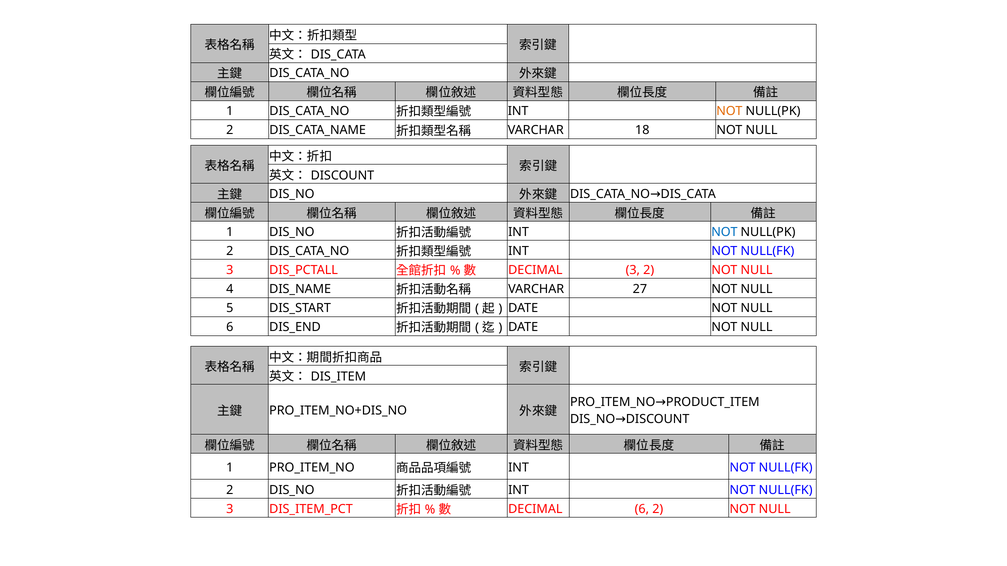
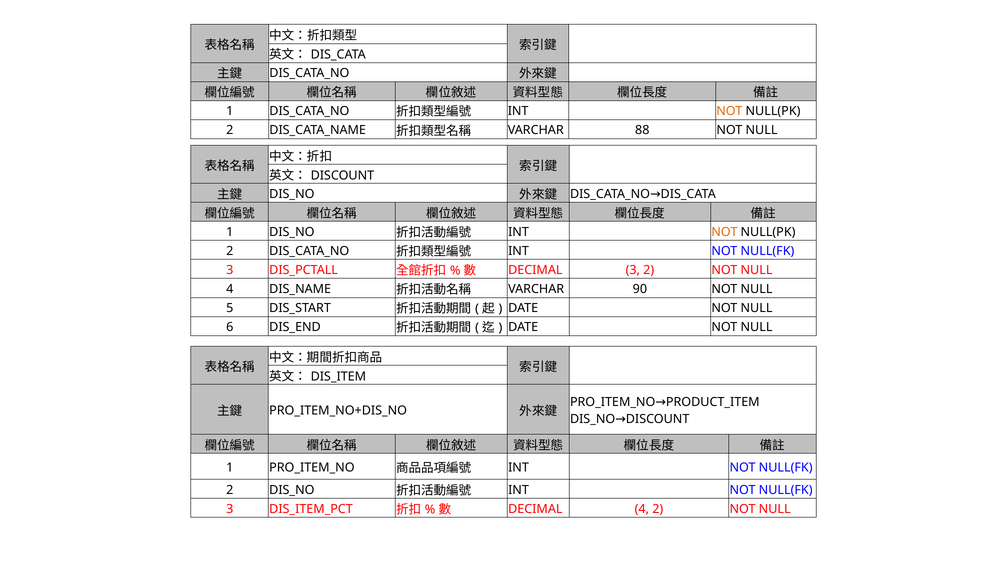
18: 18 -> 88 (642, 130)
NOT colour: blue -> orange (724, 232)
27: 27 -> 90 (640, 289)
DECIMAL 6: 6 -> 4 (642, 509)
